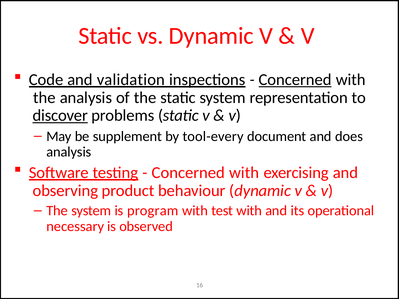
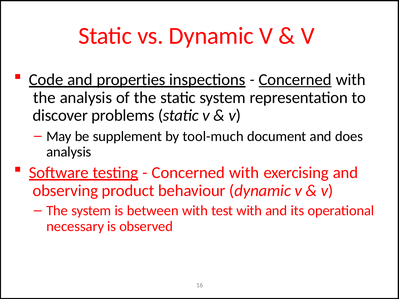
validation: validation -> properties (131, 80)
discover underline: present -> none (60, 116)
tool-every: tool-every -> tool-much (213, 136)
program: program -> between (153, 211)
